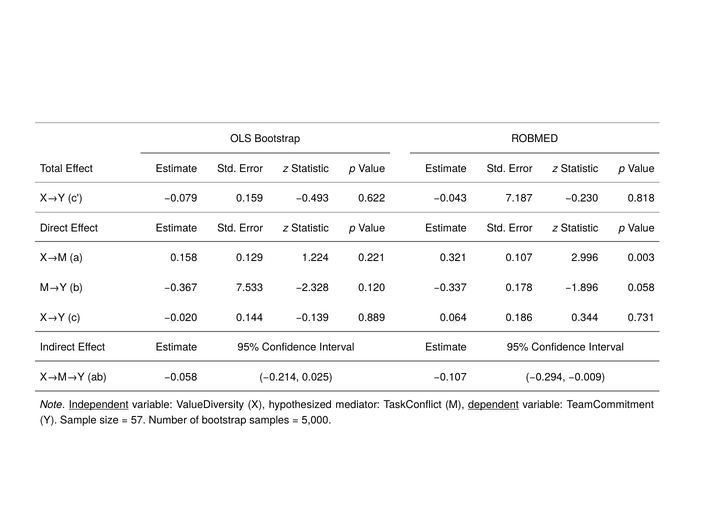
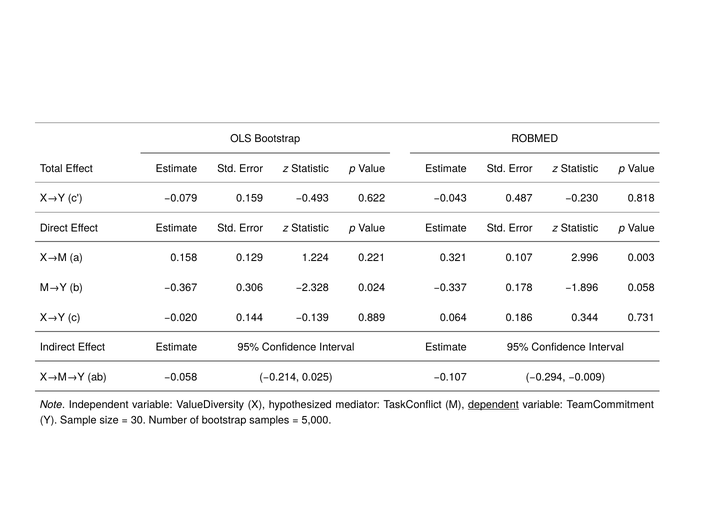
7.187: 7.187 -> 0.487 (519, 198)
7.533: 7.533 -> 0.306 (250, 288)
0.120: 0.120 -> 0.024 (372, 288)
Independent underline: present -> none (99, 404)
57: 57 -> 30 (138, 420)
